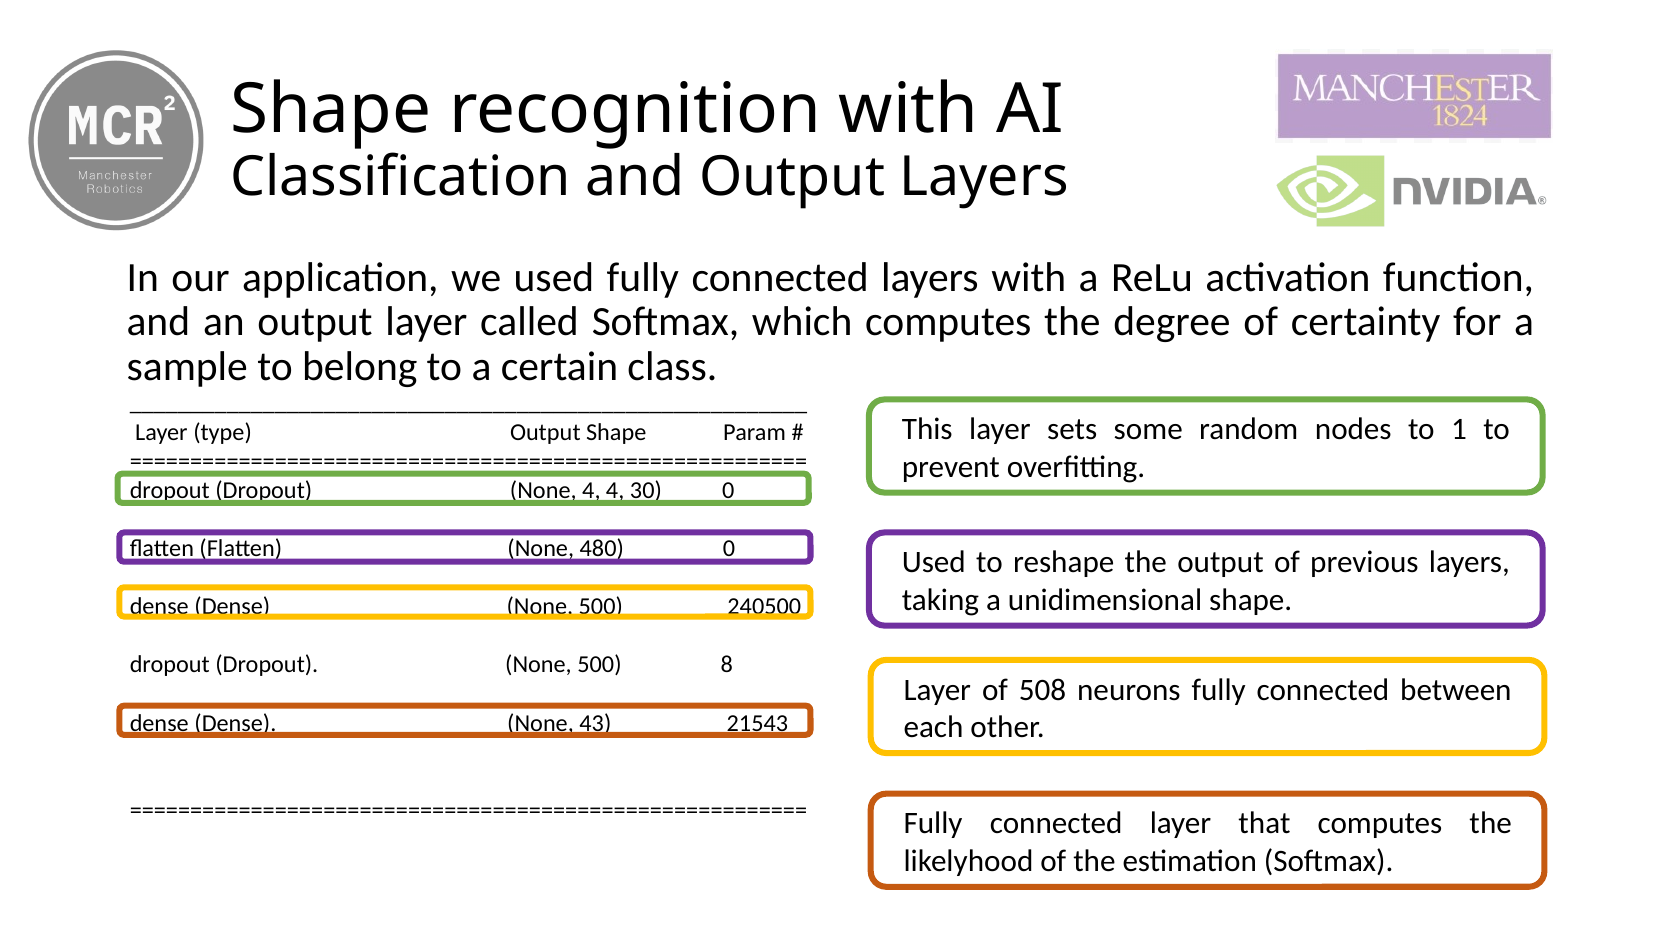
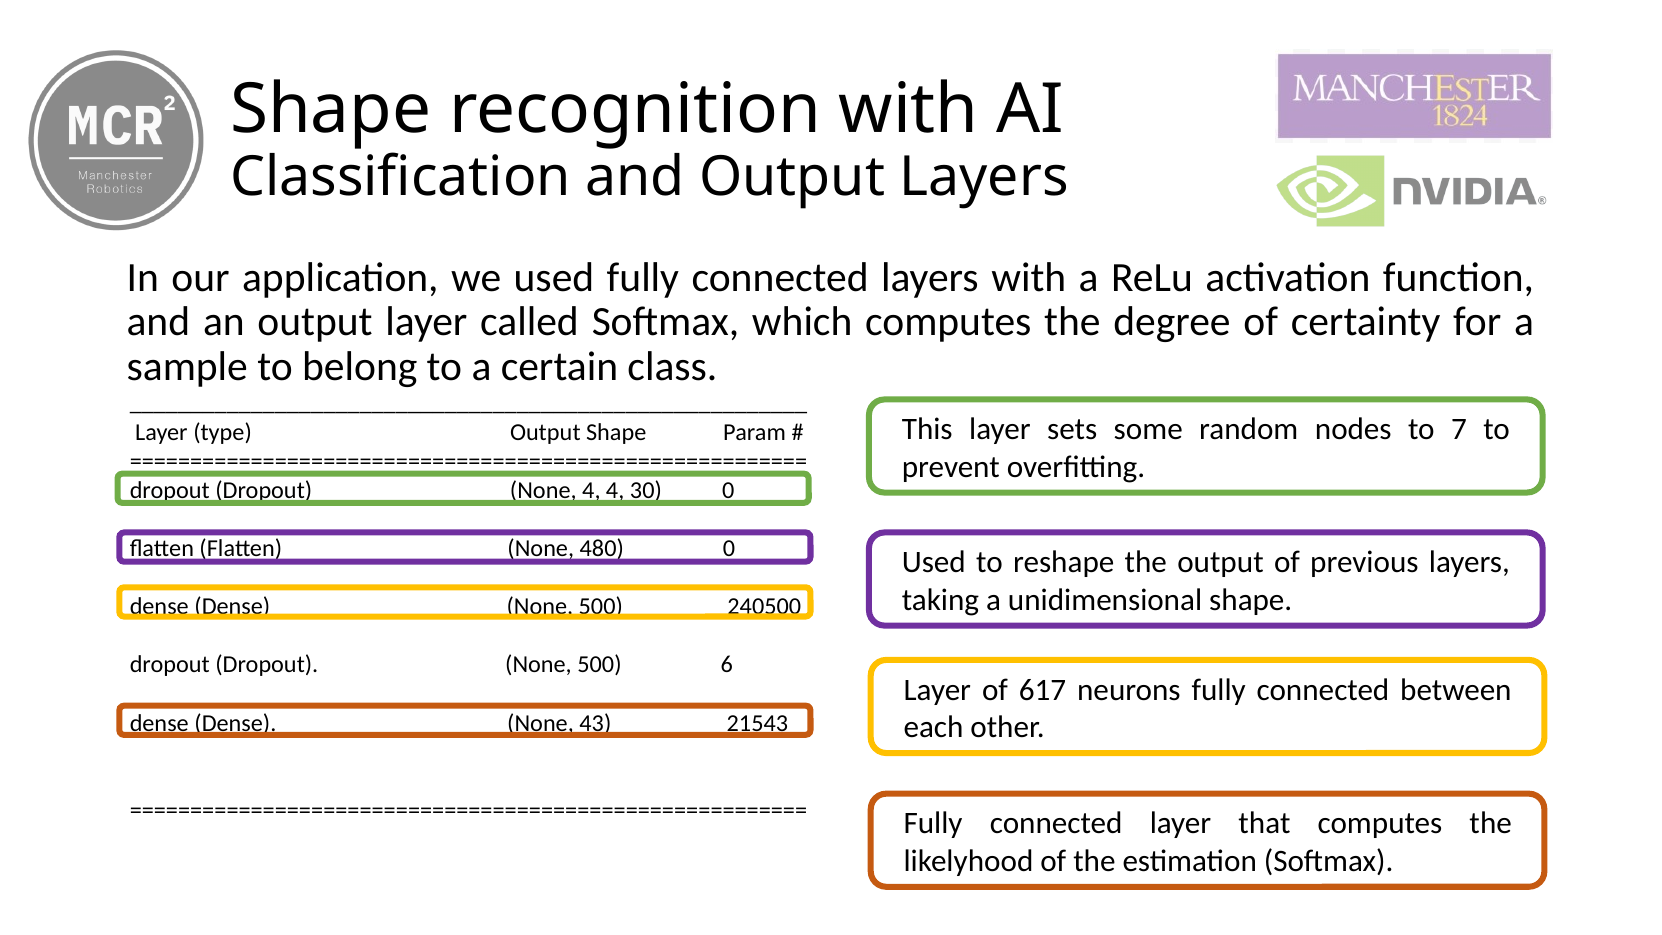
1: 1 -> 7 (1459, 429)
8: 8 -> 6 (727, 665)
508: 508 -> 617 (1042, 690)
